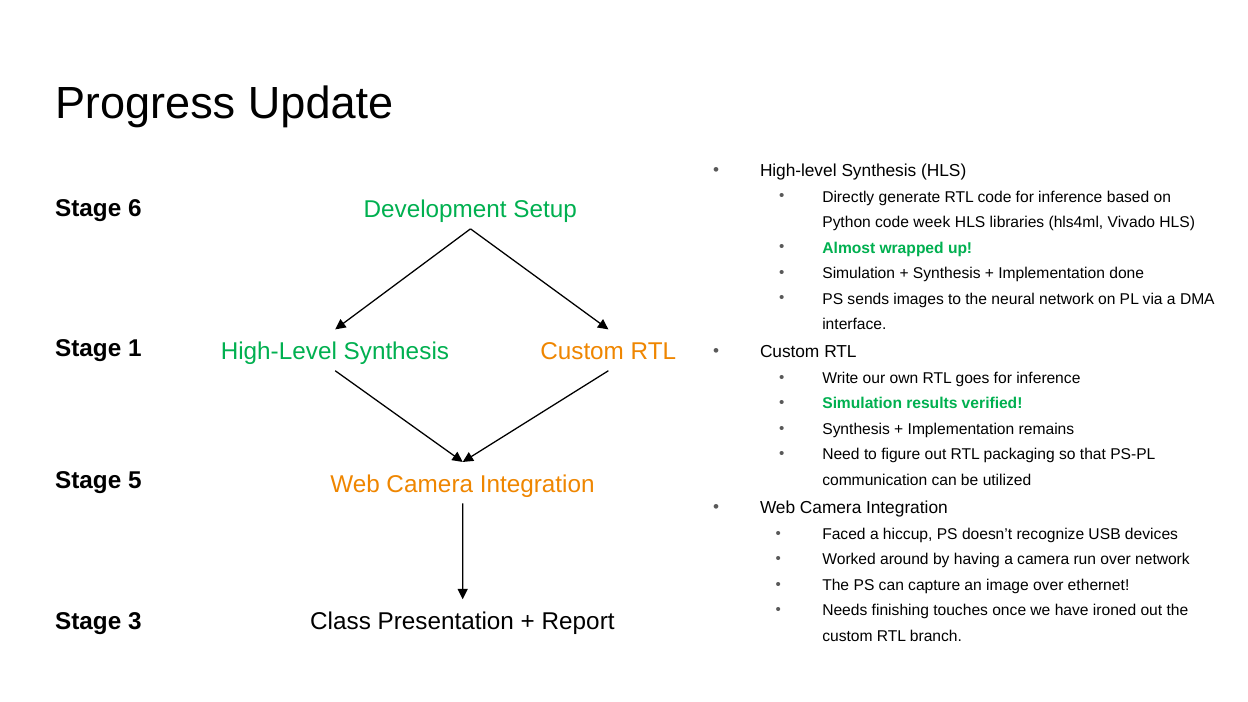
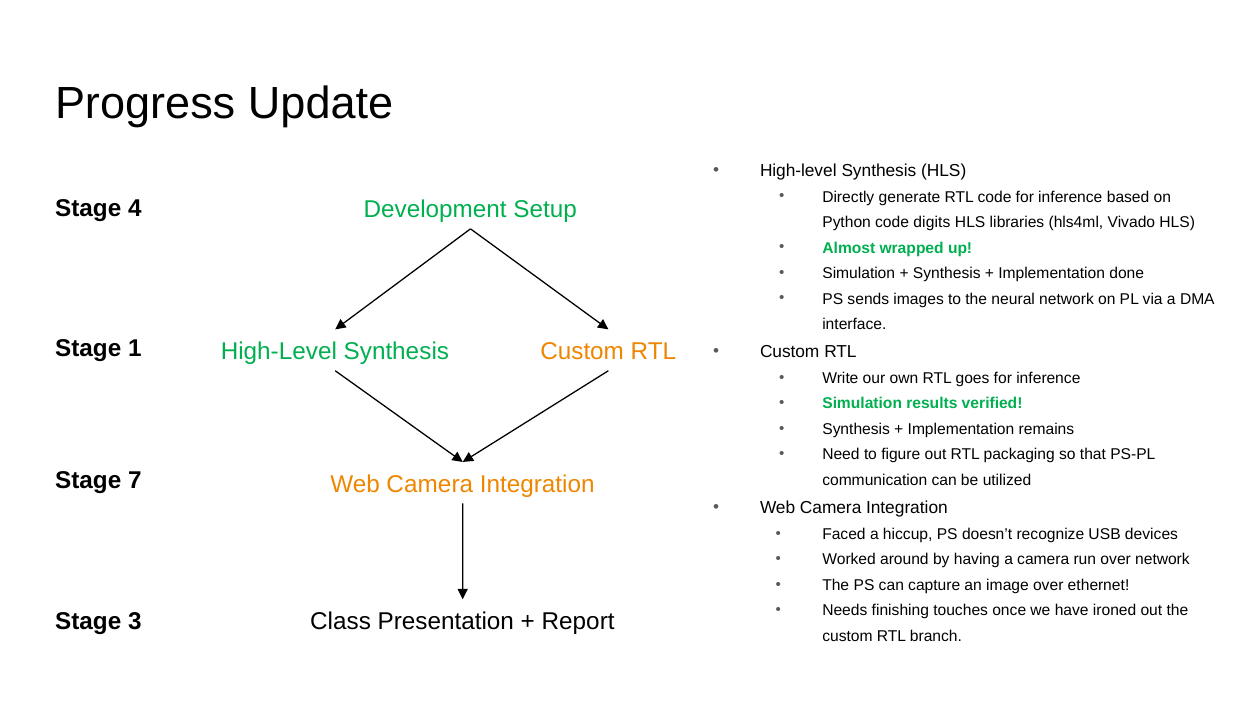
6: 6 -> 4 (135, 208)
week: week -> digits (932, 222)
5: 5 -> 7 (135, 481)
